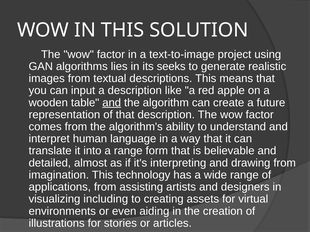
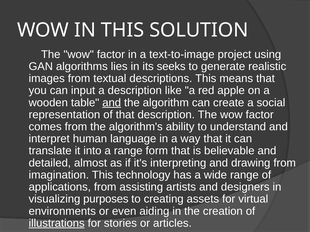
future: future -> social (271, 103)
including: including -> purposes (106, 199)
illustrations underline: none -> present (57, 224)
